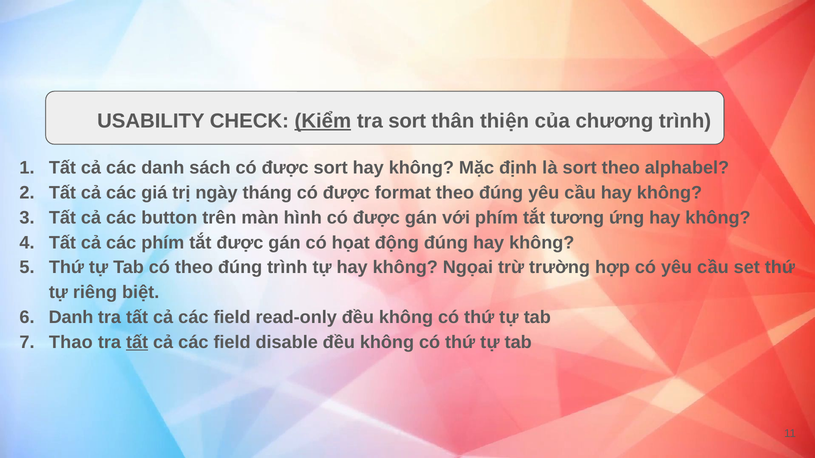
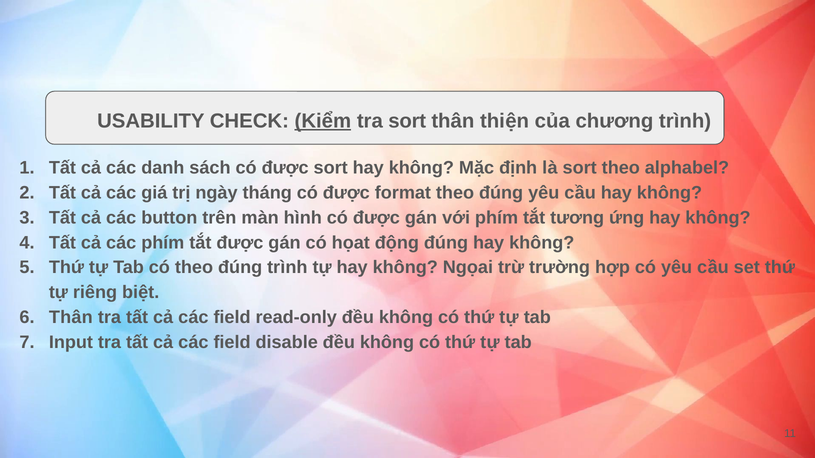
Danh: Danh -> Thân (71, 318)
Thao: Thao -> Input (71, 343)
tất underline: present -> none (137, 343)
